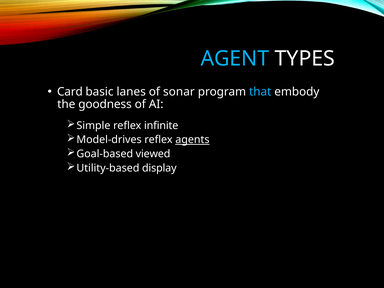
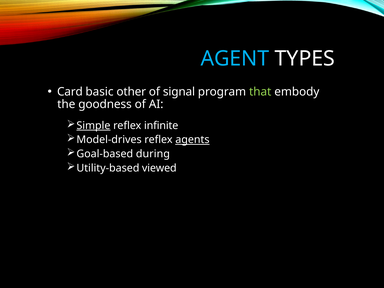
lanes: lanes -> other (131, 92)
sonar: sonar -> signal (179, 92)
that colour: light blue -> light green (260, 92)
Simple underline: none -> present (93, 126)
viewed: viewed -> during (153, 154)
display: display -> viewed (159, 168)
